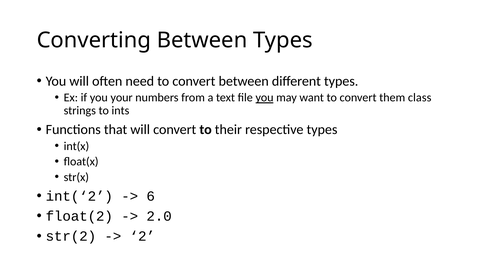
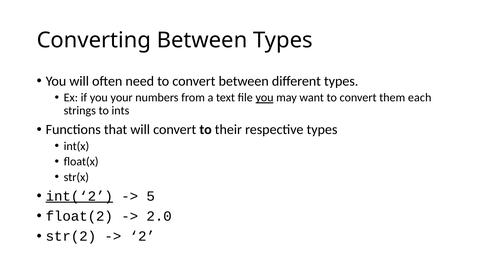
class: class -> each (420, 98)
int(‘2 underline: none -> present (79, 196)
6: 6 -> 5 (151, 196)
